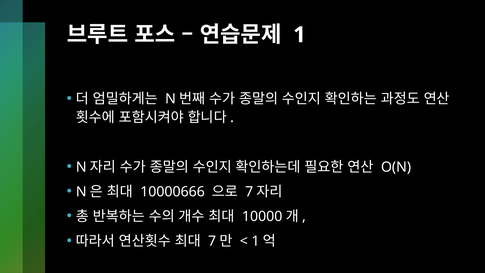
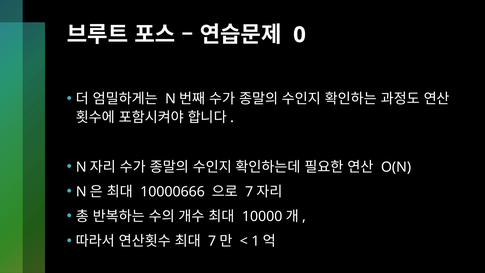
1: 1 -> 0 (300, 35)
